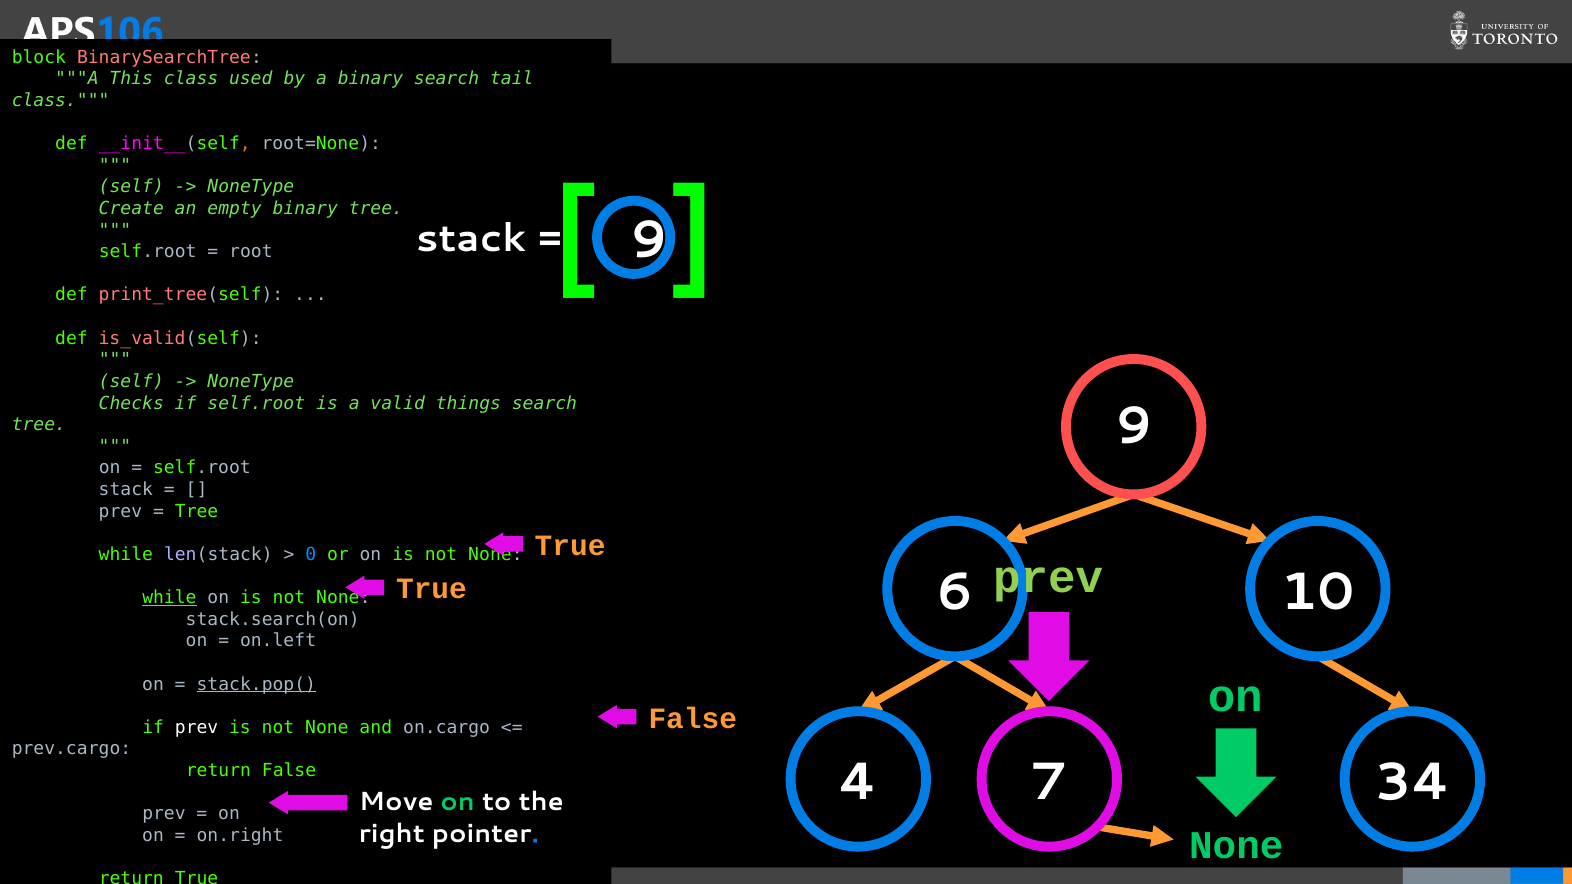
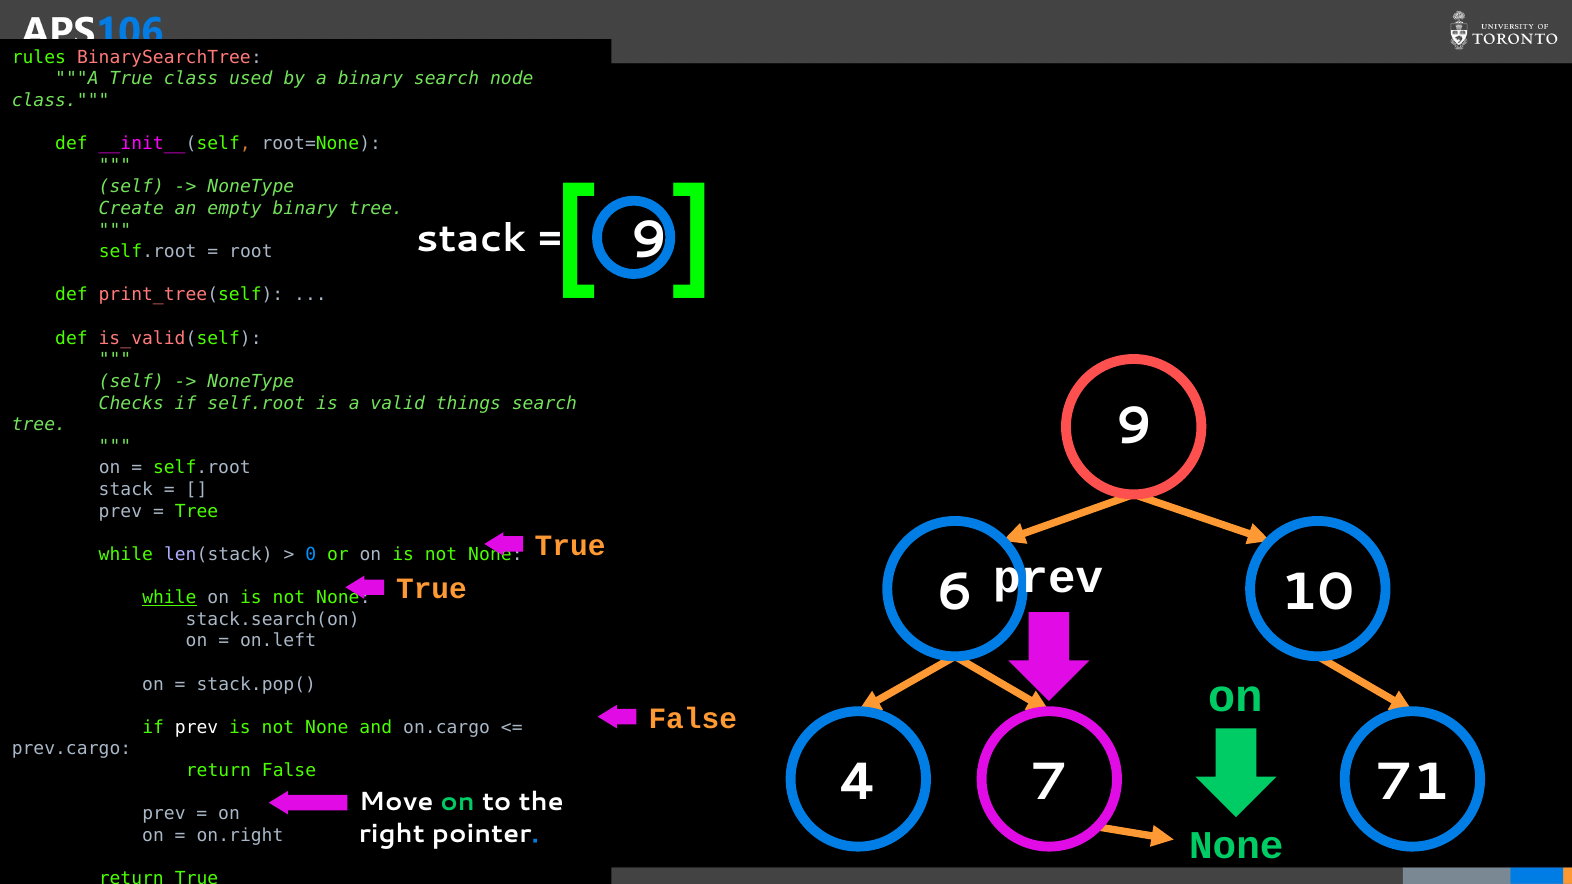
block: block -> rules (39, 57)
A This: This -> True (131, 79)
tail: tail -> node (512, 79)
prev colour: light green -> white (1048, 578)
stack.pop( underline: present -> none (256, 684)
34: 34 -> 71 (1412, 783)
